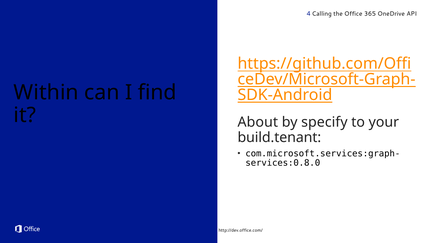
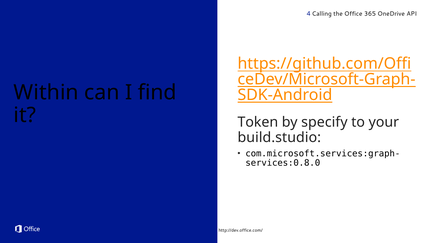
About: About -> Token (258, 122)
build.tenant: build.tenant -> build.studio (279, 138)
